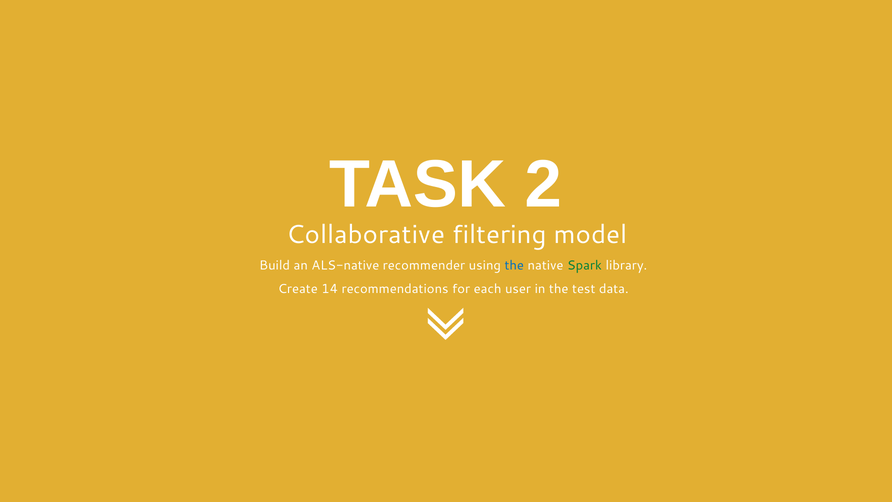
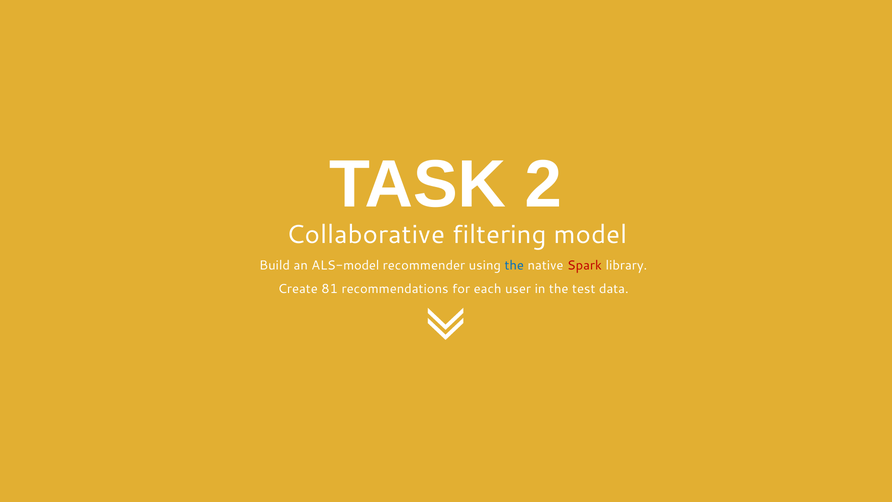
ALS-native: ALS-native -> ALS-model (345, 265)
Spark colour: green -> red (584, 265)
14: 14 -> 81 (330, 289)
